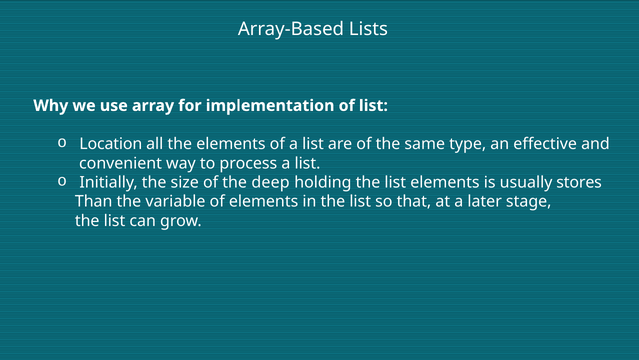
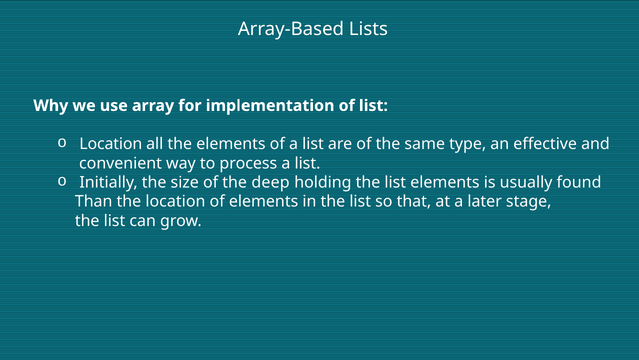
stores: stores -> found (579, 182)
the variable: variable -> location (175, 201)
